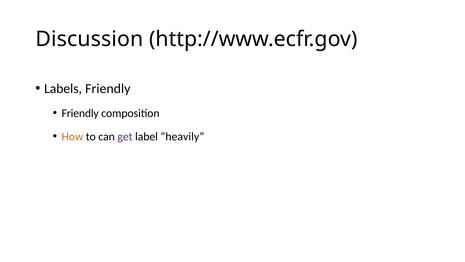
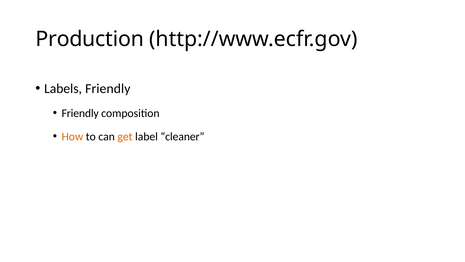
Discussion: Discussion -> Production (90, 39)
get colour: purple -> orange (125, 136)
heavily: heavily -> cleaner (182, 136)
